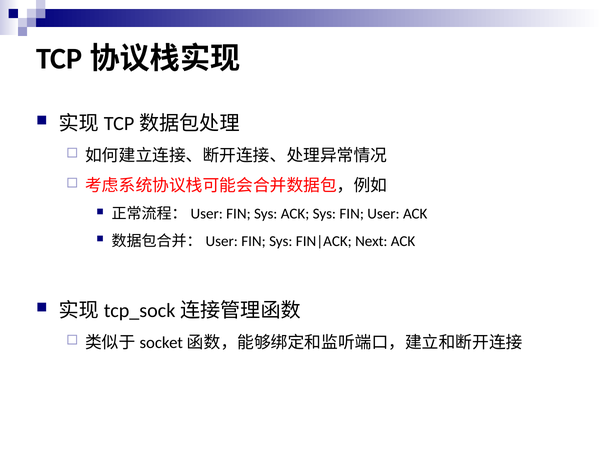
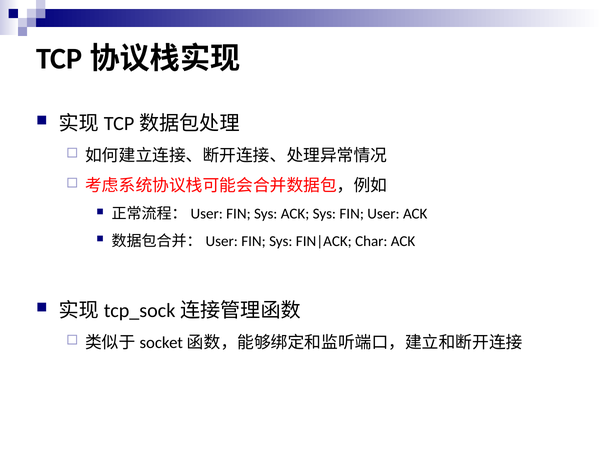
Next: Next -> Char (371, 241)
